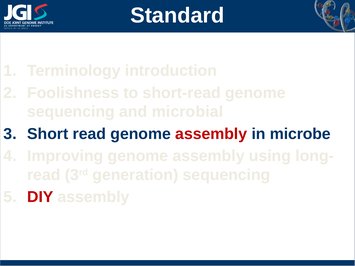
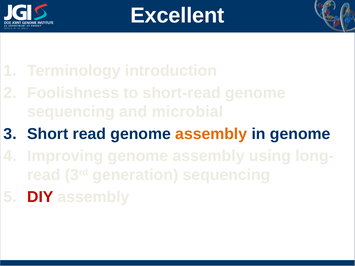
Standard: Standard -> Excellent (177, 16)
assembly colour: red -> orange (211, 134)
in microbe: microbe -> genome (300, 134)
